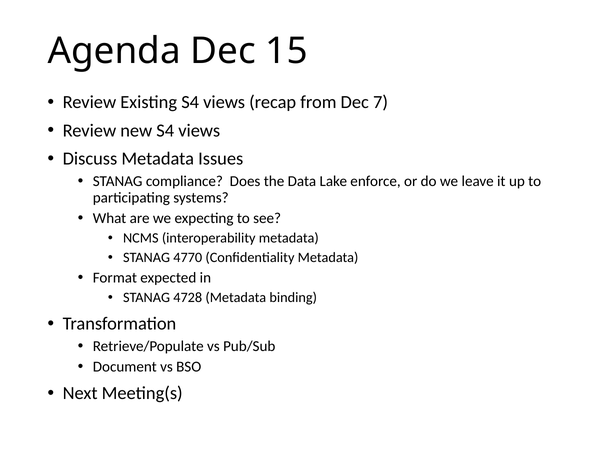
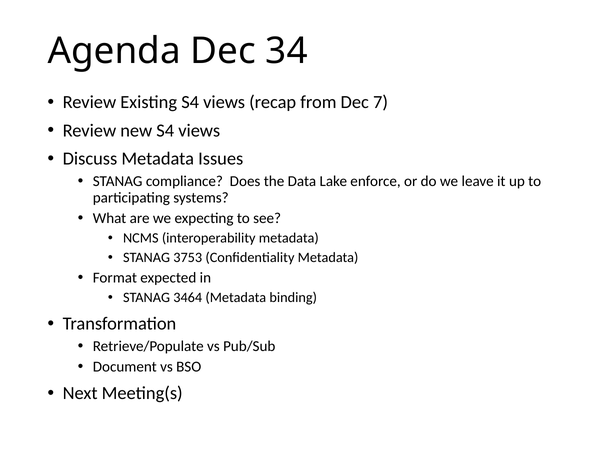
15: 15 -> 34 (287, 51)
4770: 4770 -> 3753 (188, 258)
4728: 4728 -> 3464 (188, 298)
